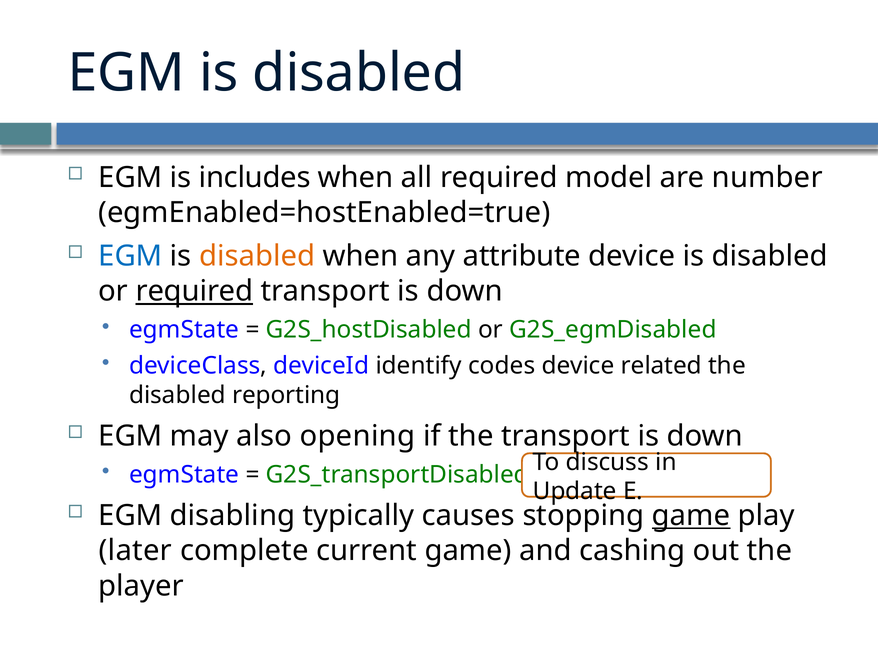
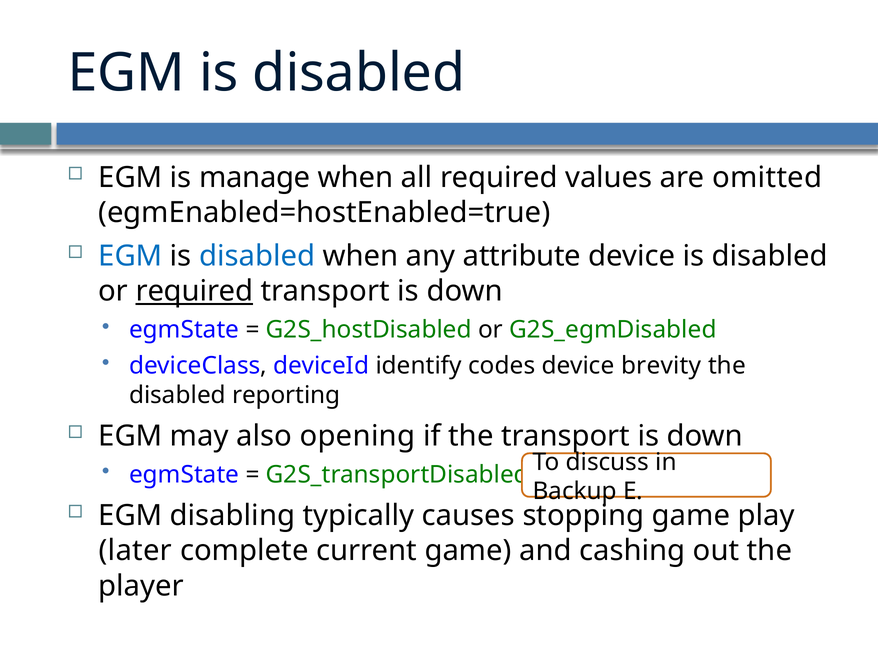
includes: includes -> manage (255, 178)
model: model -> values (609, 178)
number: number -> omitted (767, 178)
disabled colour: orange -> blue (257, 256)
related: related -> brevity (661, 366)
Update: Update -> Backup (575, 492)
game underline: present -> none (691, 516)
